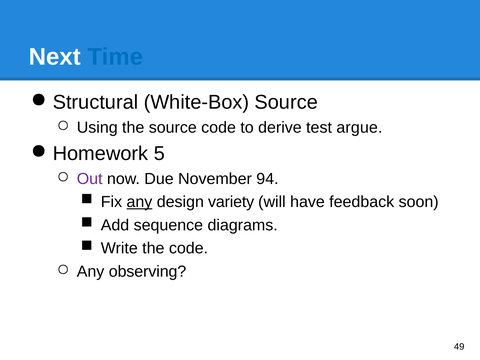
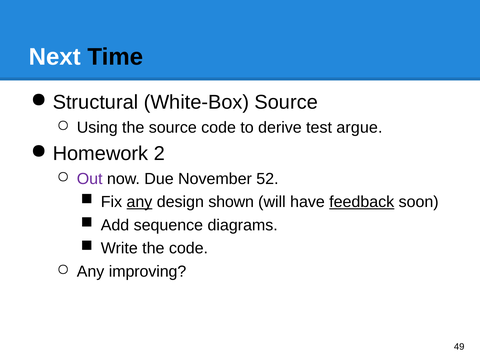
Time colour: blue -> black (115, 57)
5: 5 -> 2 (159, 153)
94: 94 -> 52 (267, 179)
variety: variety -> shown (231, 202)
feedback underline: none -> present (362, 202)
observing: observing -> improving (148, 272)
